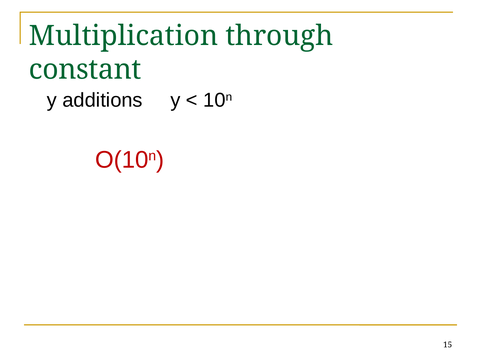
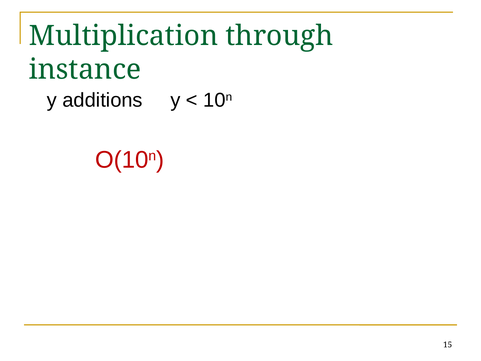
constant: constant -> instance (85, 69)
